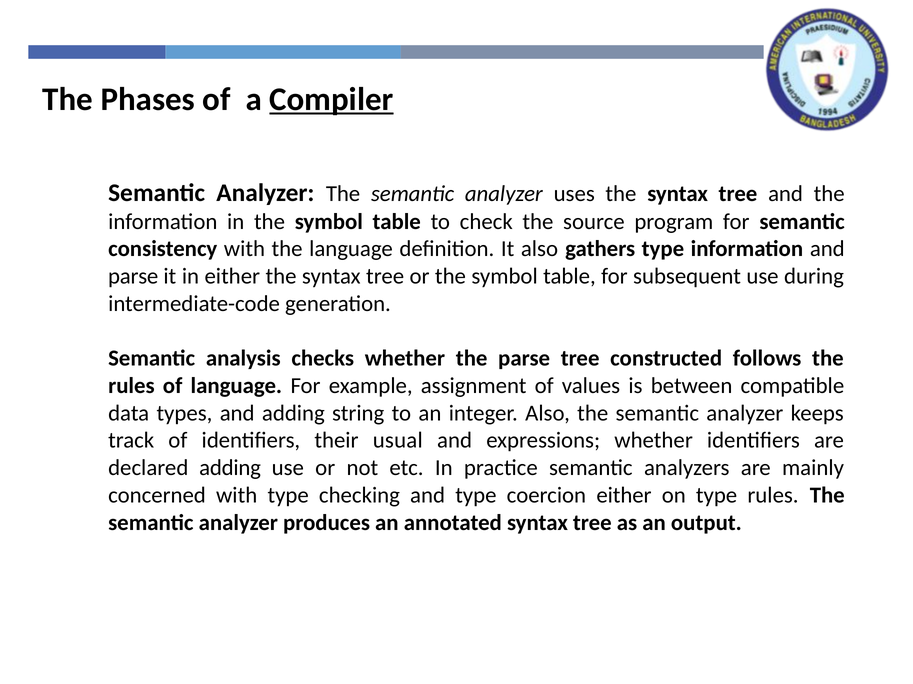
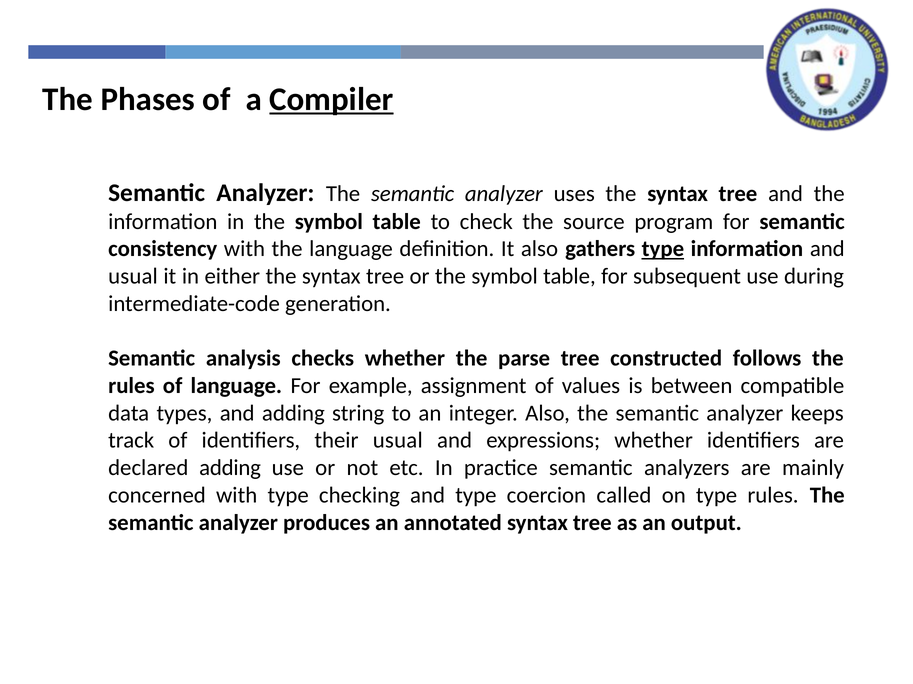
type underline: none -> present (663, 249)
parse: parse -> usual (133, 277)
coercion either: either -> called (624, 496)
